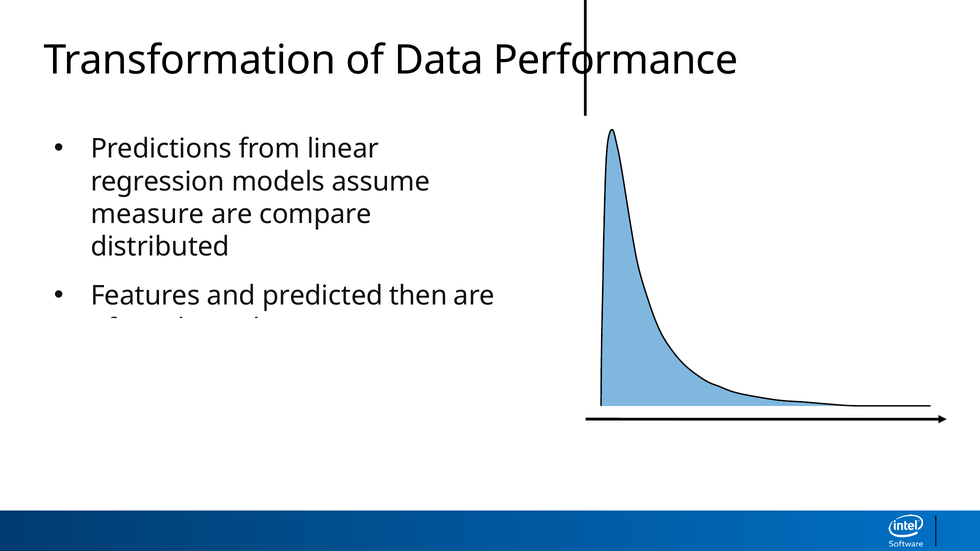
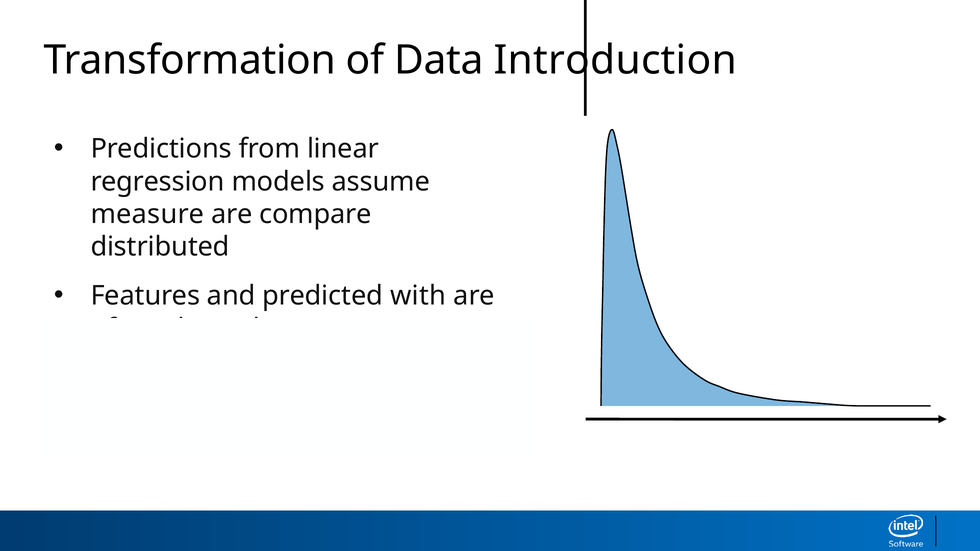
Performance: Performance -> Introduction (615, 60)
then: then -> with (418, 296)
